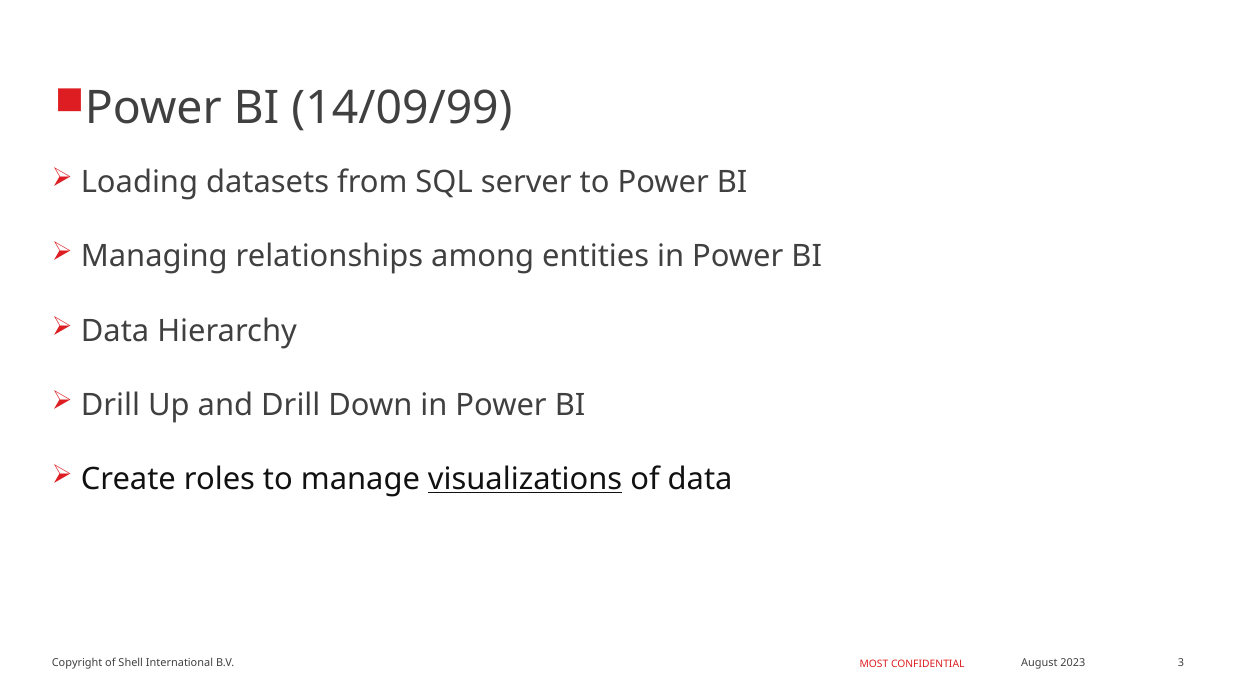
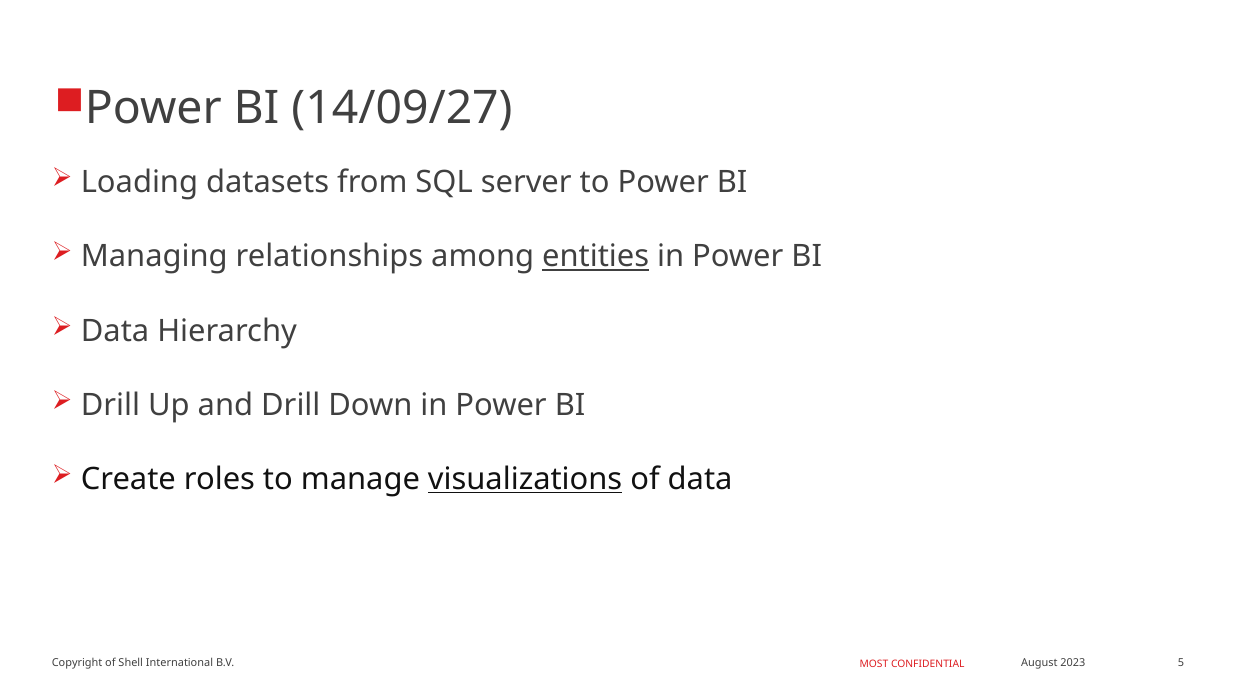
14/09/99: 14/09/99 -> 14/09/27 (402, 108)
entities underline: none -> present (596, 257)
3: 3 -> 5 (1181, 663)
